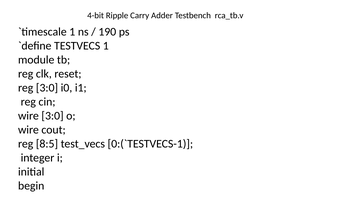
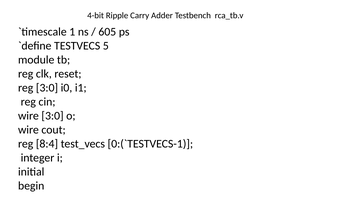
190: 190 -> 605 (107, 32)
TESTVECS 1: 1 -> 5 (106, 46)
8:5: 8:5 -> 8:4 (47, 144)
